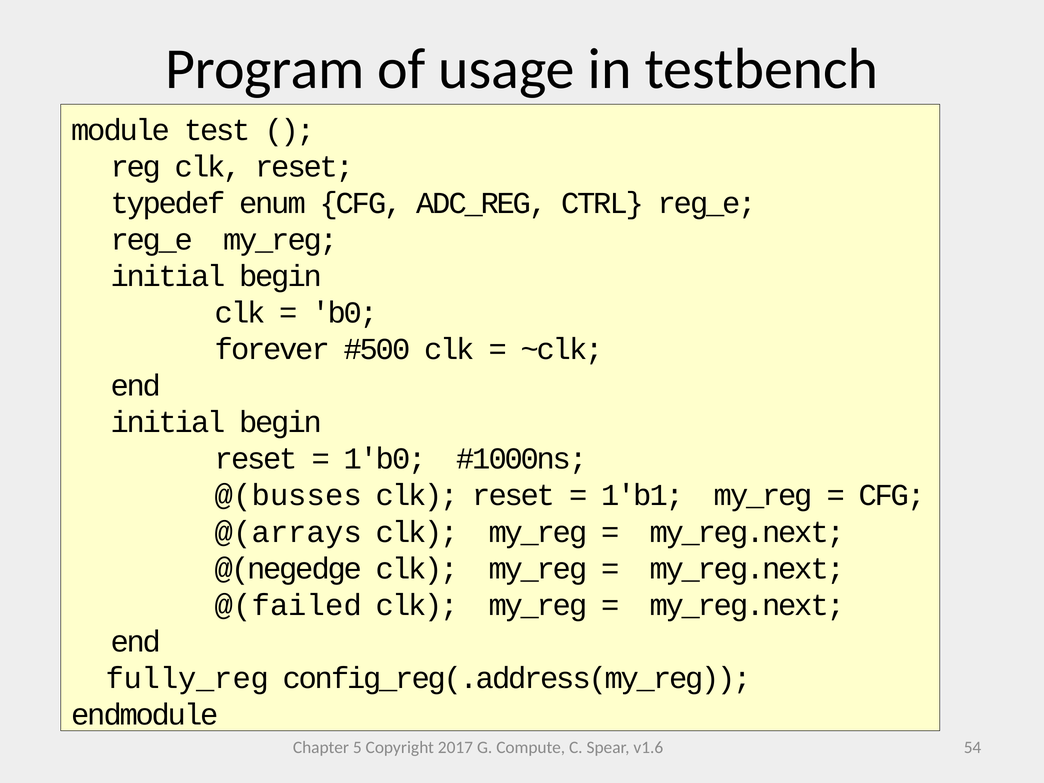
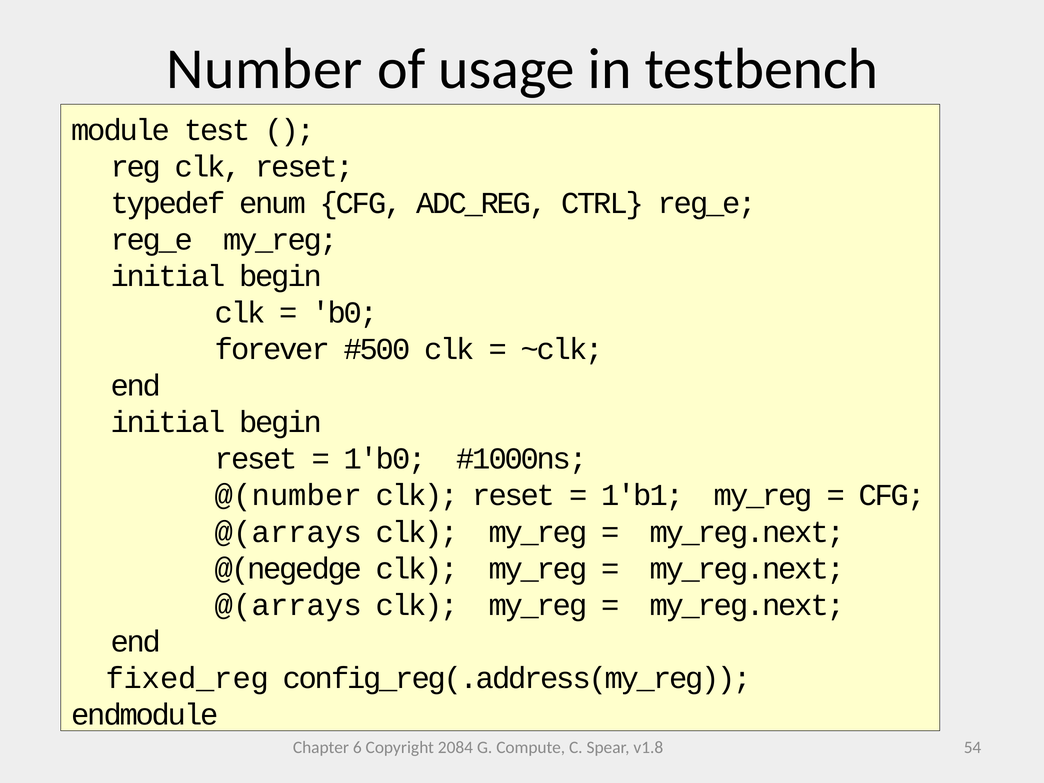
Program: Program -> Number (264, 69)
@(busses: @(busses -> @(number (288, 495)
@(failed: @(failed -> @(arrays (288, 605)
fully_reg: fully_reg -> fixed_reg (187, 678)
5: 5 -> 6 (357, 748)
2017: 2017 -> 2084 (455, 748)
v1.6: v1.6 -> v1.8 (648, 748)
